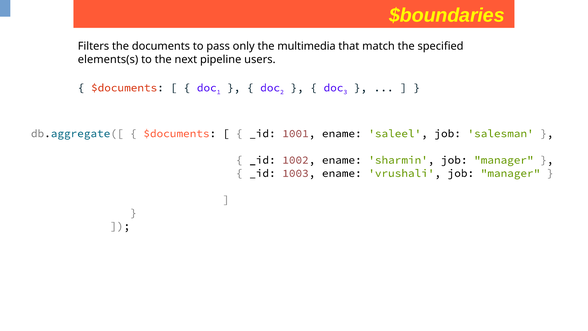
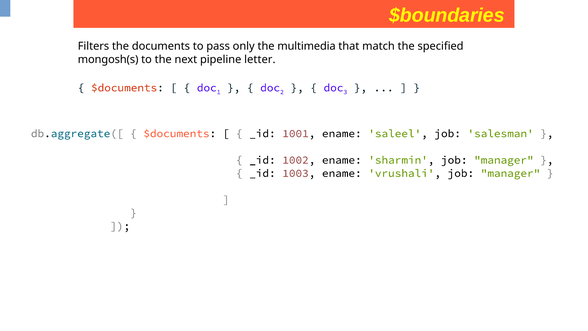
elements(s: elements(s -> mongosh(s (108, 60)
users: users -> letter (260, 60)
